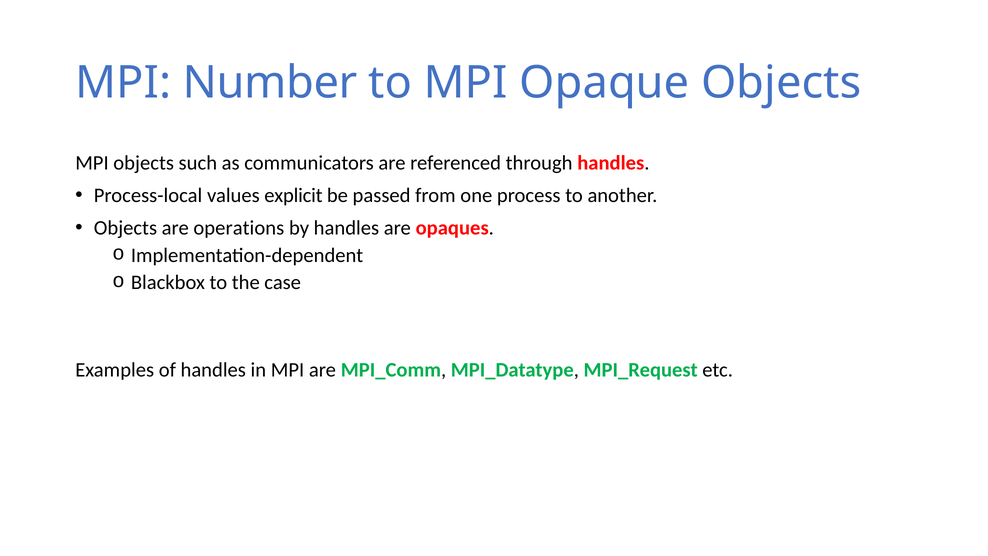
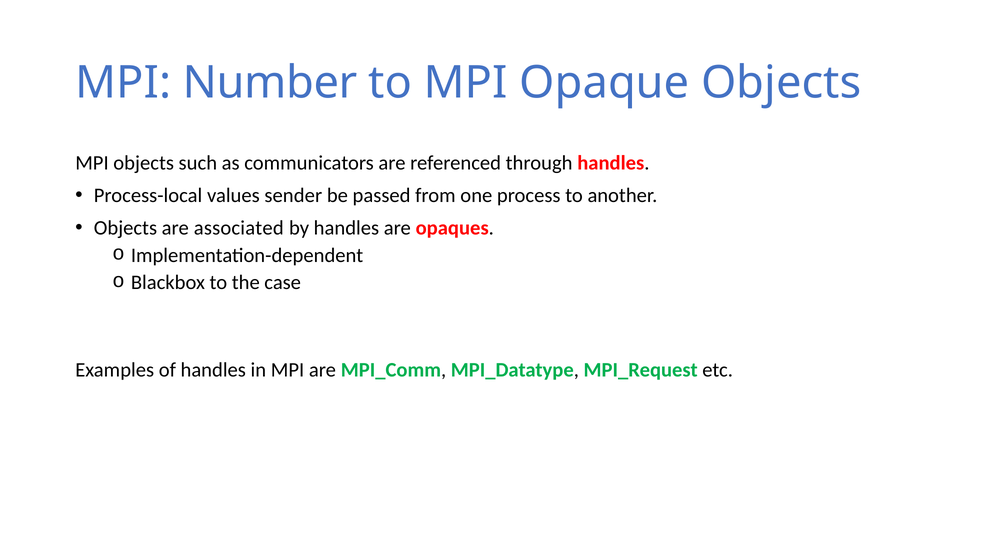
explicit: explicit -> sender (293, 195)
operations: operations -> associated (239, 228)
